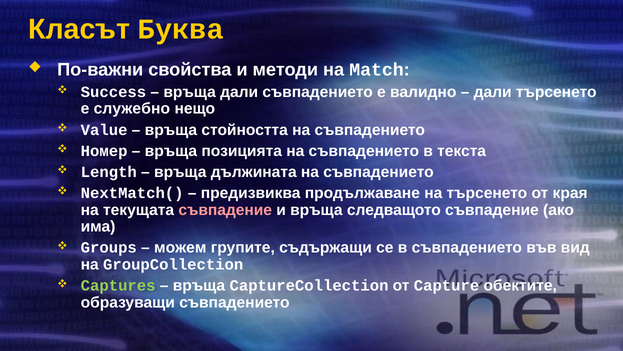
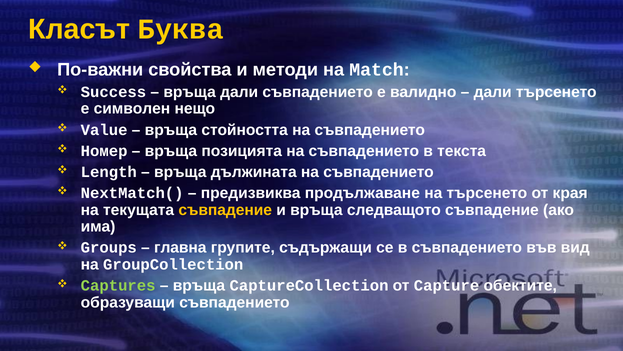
служебно: служебно -> символен (132, 109)
съвпадение colour: pink -> yellow (225, 210)
можем: можем -> главна (180, 247)
